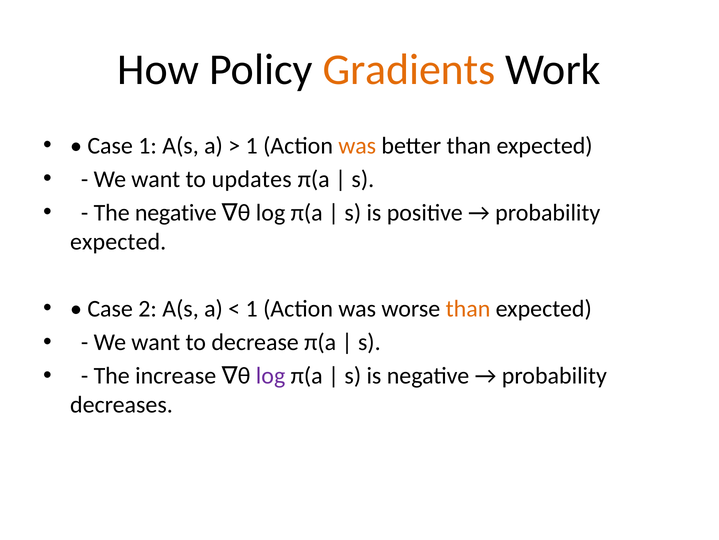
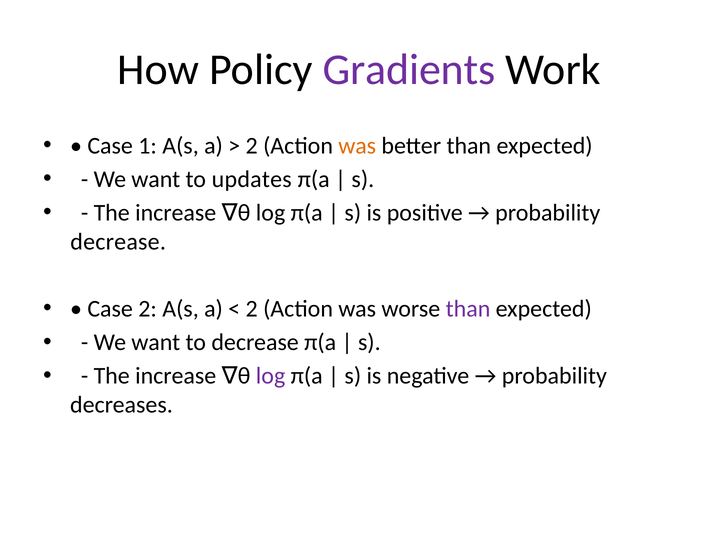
Gradients colour: orange -> purple (409, 70)
1: 1 -> 2 (252, 145)
negative: negative -> increase (176, 213)
expected: expected -> decrease (118, 241)
1: 1 -> 2 (252, 308)
than colour: orange -> purple (468, 308)
